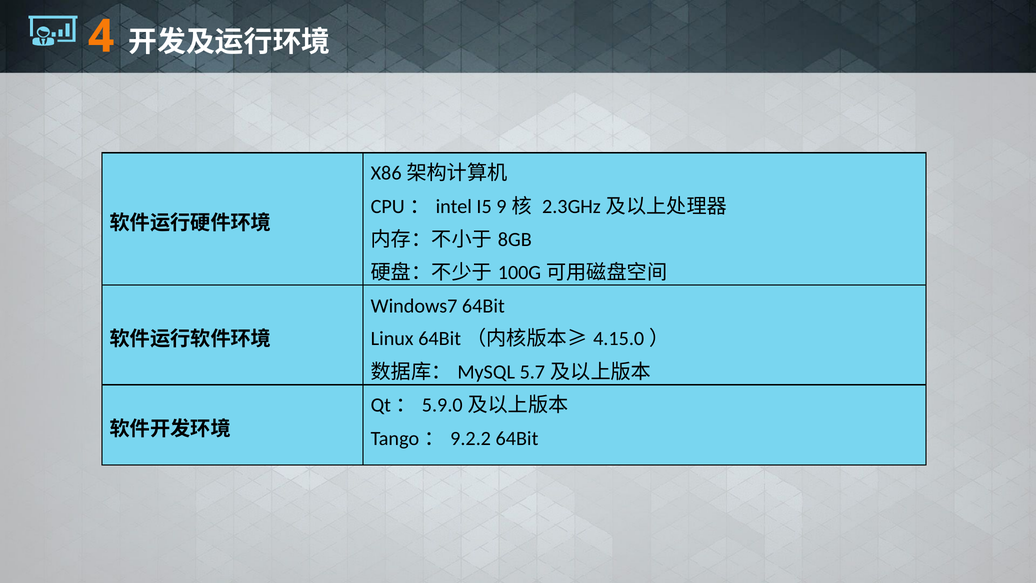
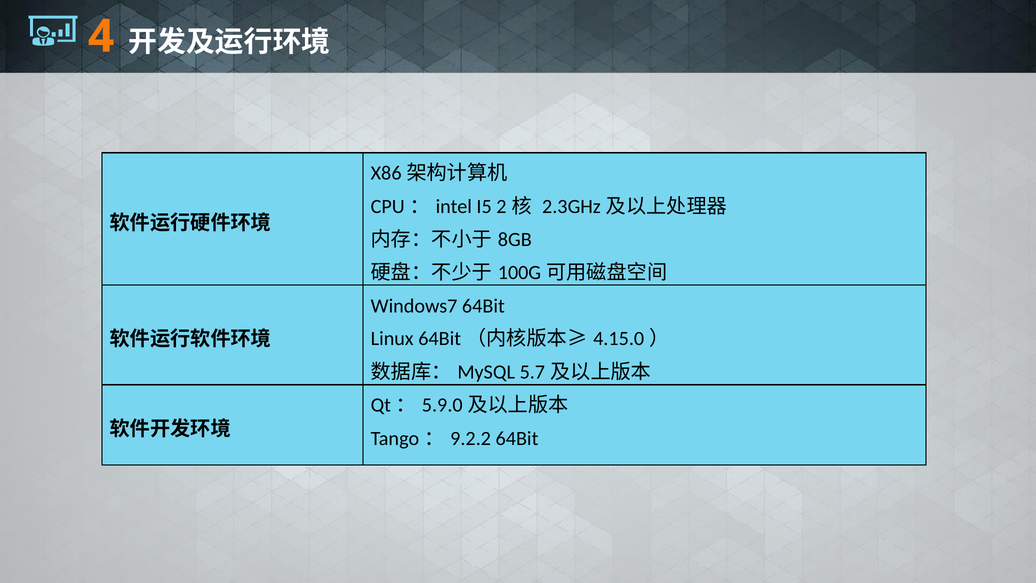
9: 9 -> 2 (501, 206)
